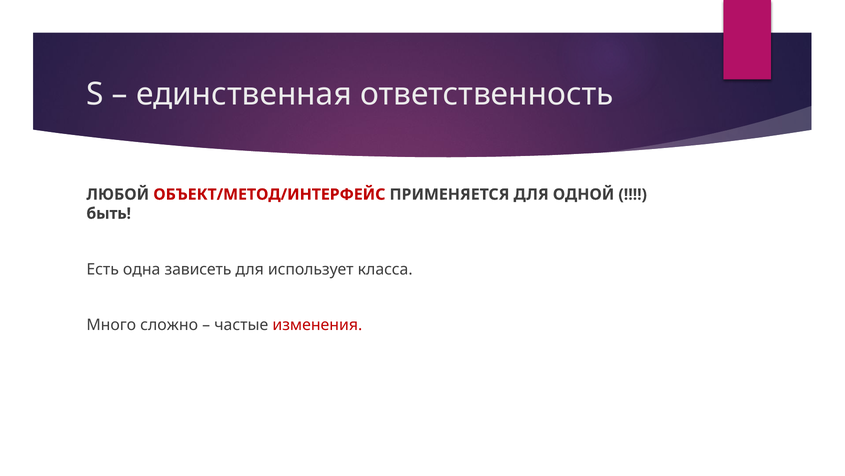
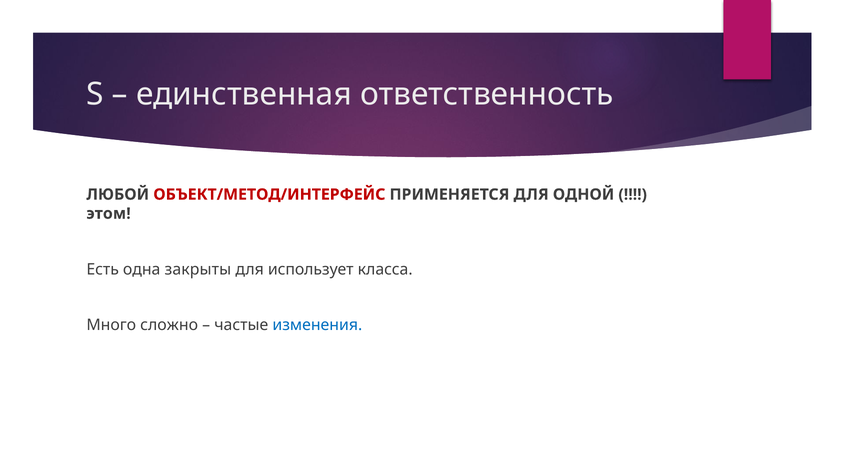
быть: быть -> этом (109, 213)
зависеть: зависеть -> закрыты (198, 269)
изменения colour: red -> blue (317, 325)
